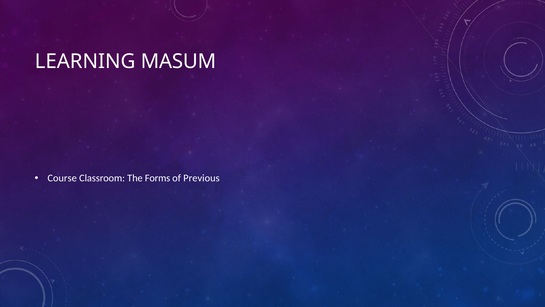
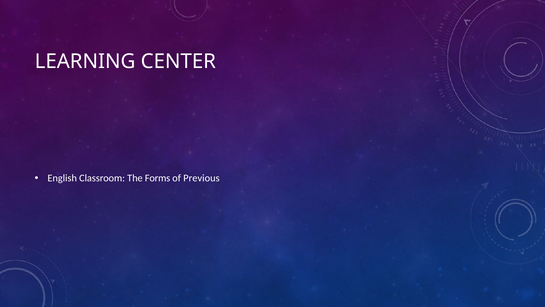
MASUM: MASUM -> CENTER (178, 61)
Course: Course -> English (62, 178)
